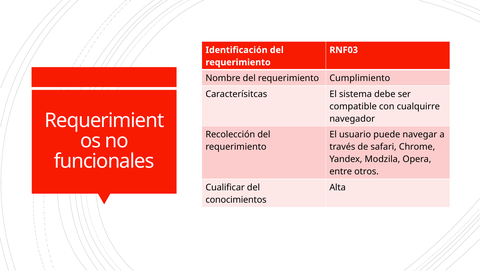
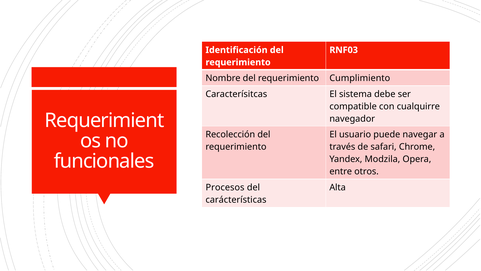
Cualificar: Cualificar -> Procesos (225, 187)
conocimientos: conocimientos -> carácterísticas (236, 199)
